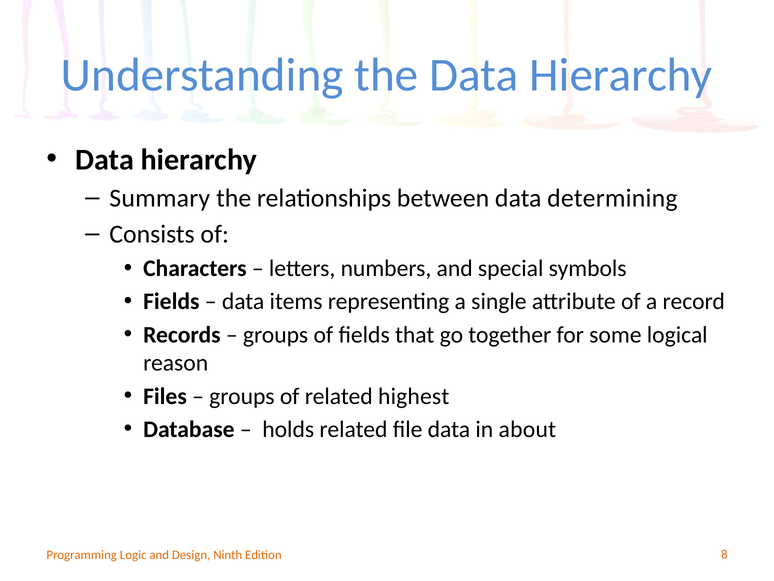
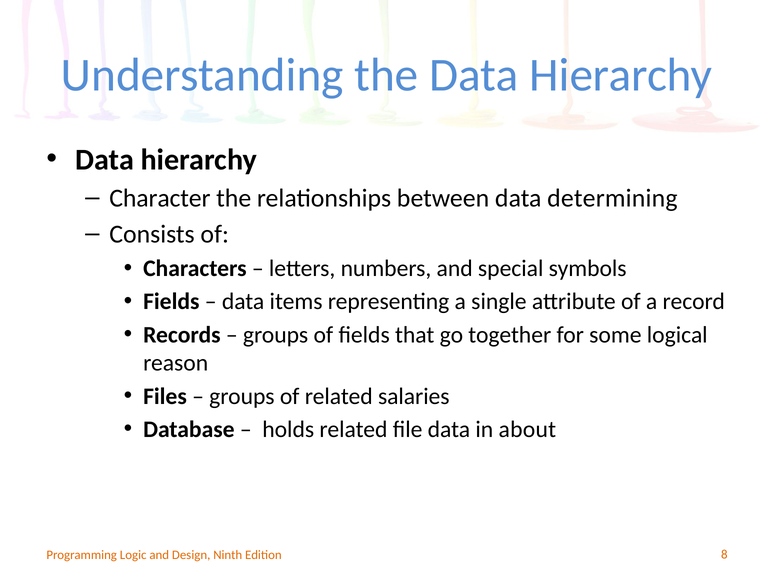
Summary: Summary -> Character (160, 198)
highest: highest -> salaries (414, 396)
